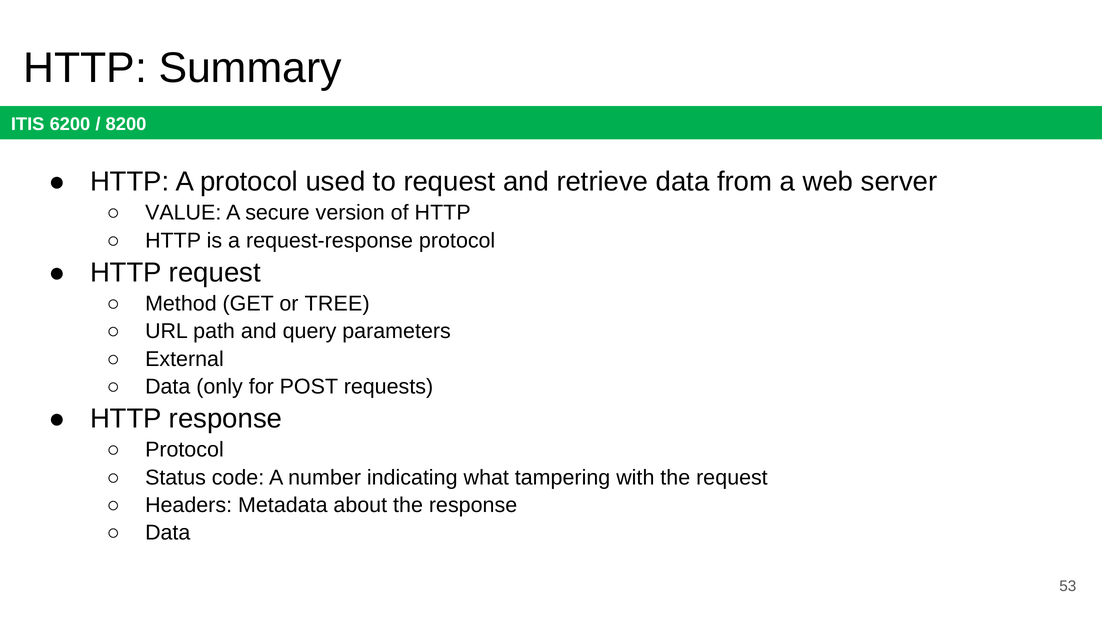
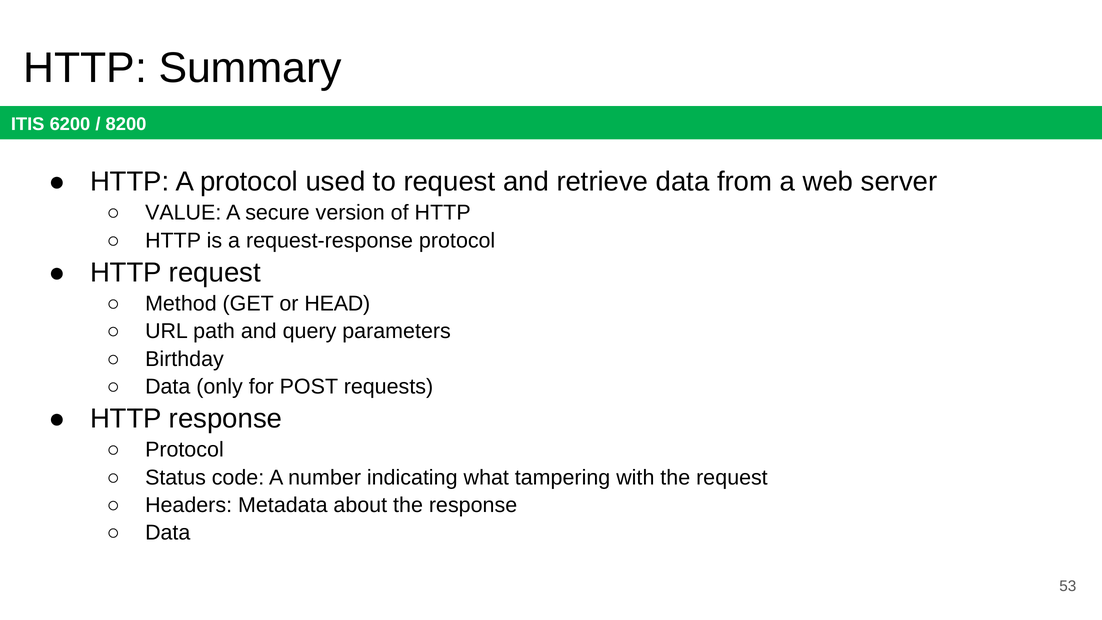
TREE: TREE -> HEAD (337, 304)
External: External -> Birthday (184, 359)
